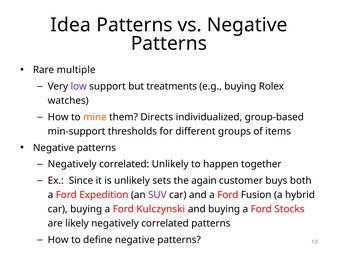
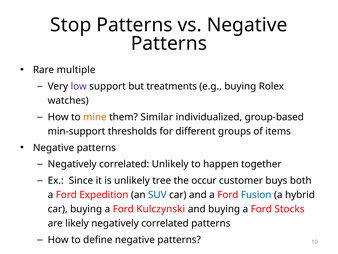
Idea: Idea -> Stop (71, 25)
Directs: Directs -> Similar (157, 117)
sets: sets -> tree (162, 180)
again: again -> occur (204, 180)
SUV colour: purple -> blue (157, 195)
Fusion colour: black -> blue (256, 195)
